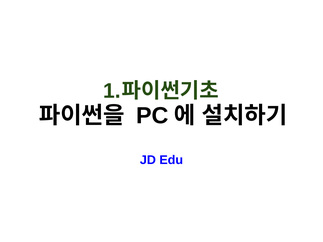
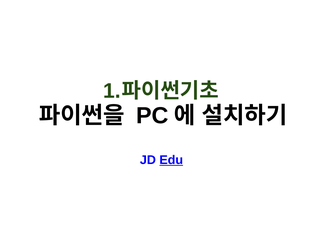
Edu underline: none -> present (171, 160)
